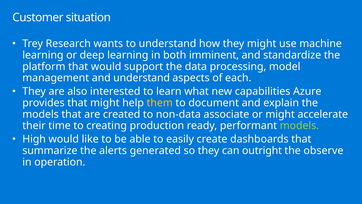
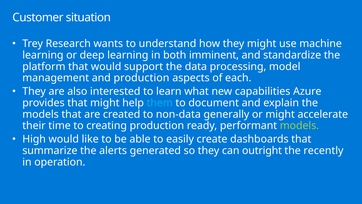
and understand: understand -> production (141, 78)
them colour: yellow -> light blue (160, 103)
associate: associate -> generally (226, 114)
observe: observe -> recently (323, 150)
